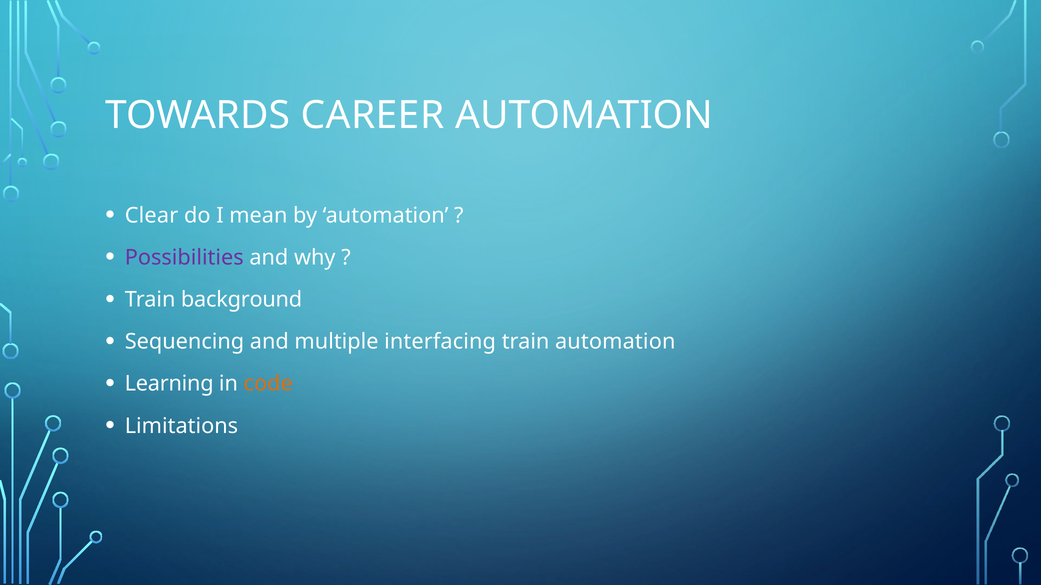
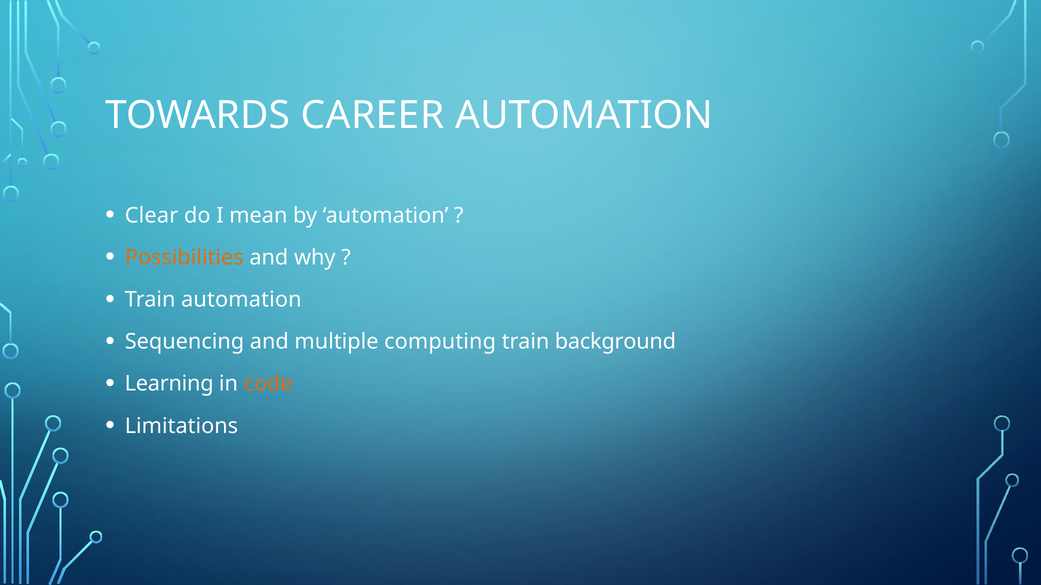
Possibilities colour: purple -> orange (184, 258)
Train background: background -> automation (241, 300)
interfacing: interfacing -> computing (440, 342)
train automation: automation -> background (615, 342)
